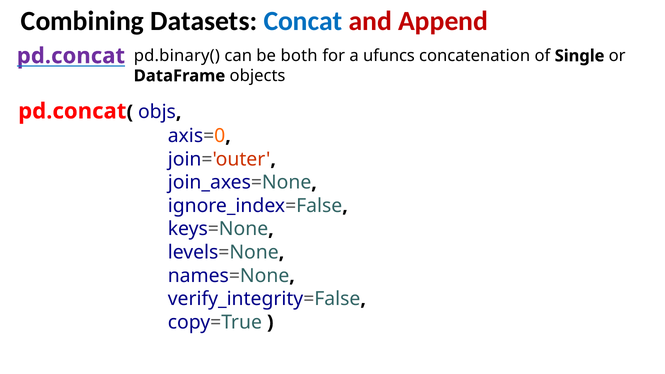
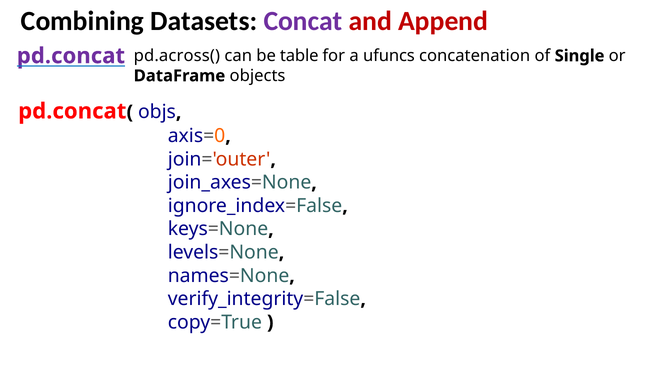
Concat colour: blue -> purple (303, 21)
pd.binary(: pd.binary( -> pd.across( (177, 56)
both: both -> table (299, 56)
